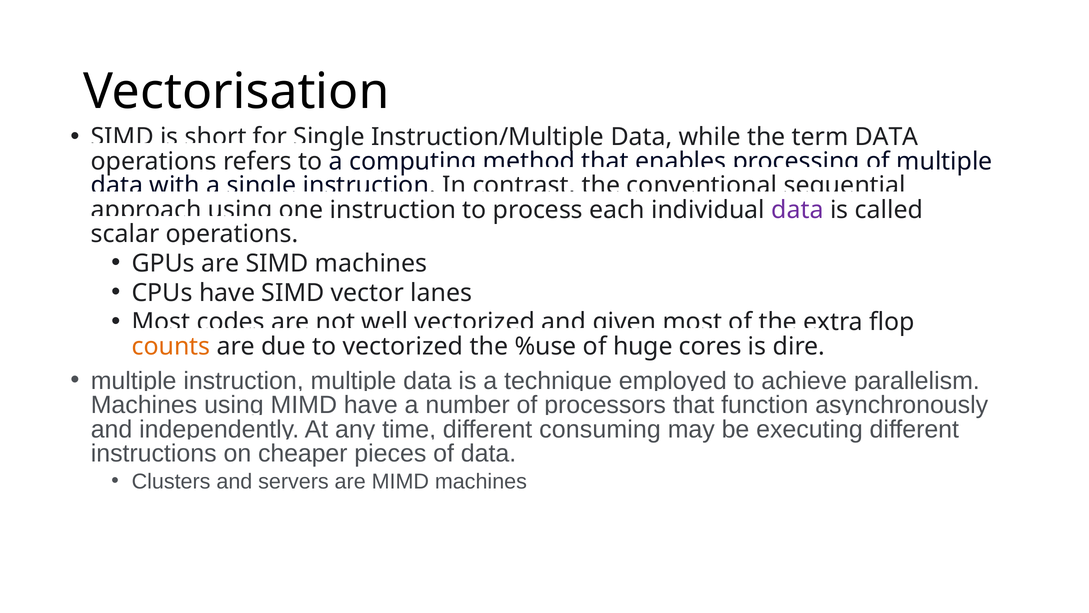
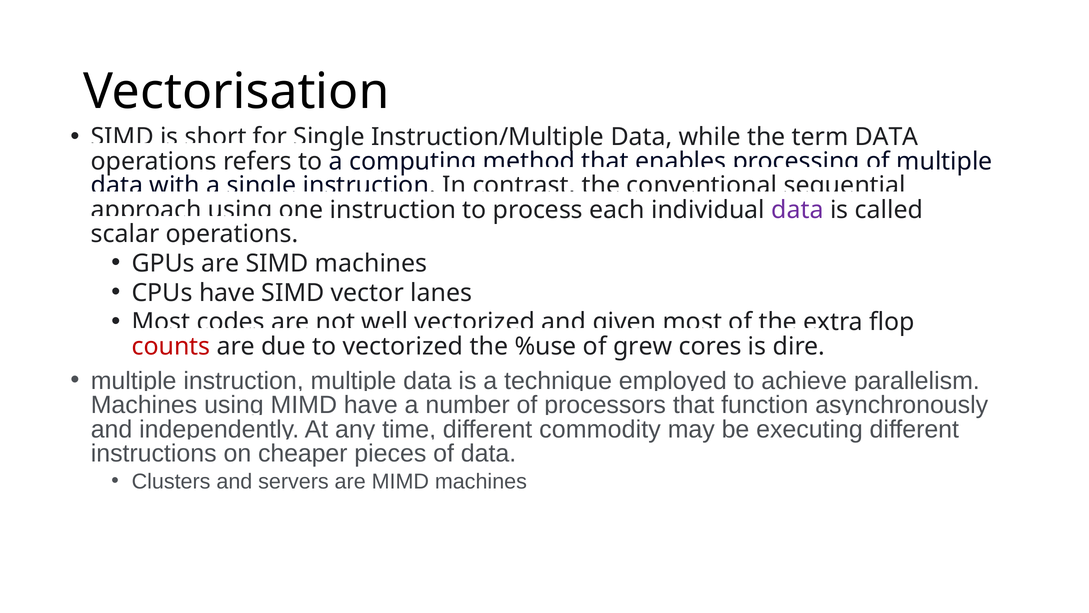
counts colour: orange -> red (171, 346)
huge: huge -> grew (643, 346)
consuming: consuming -> commodity (600, 429)
